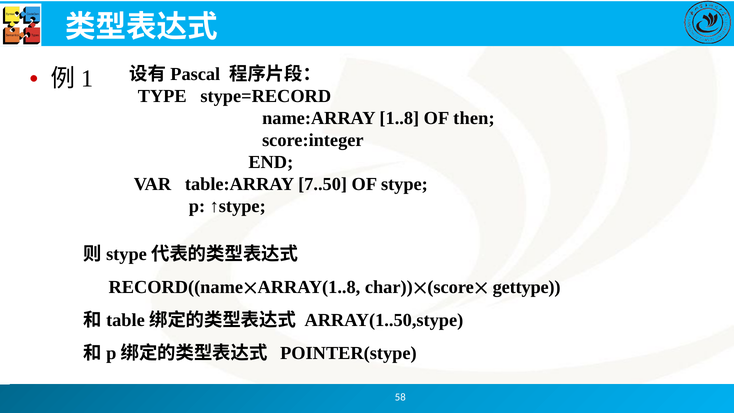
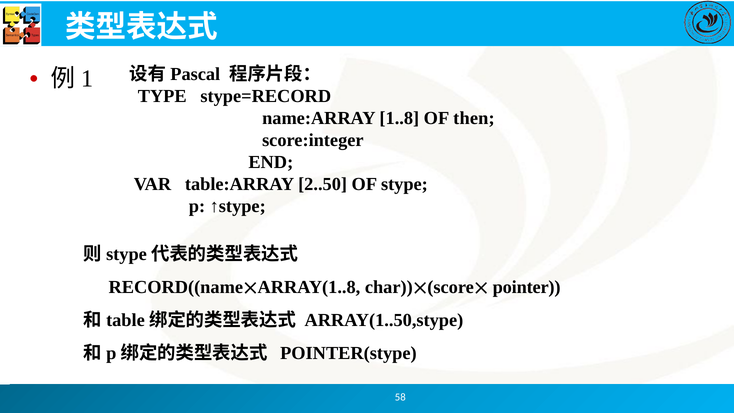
7..50: 7..50 -> 2..50 (323, 184)
gettype: gettype -> pointer (527, 287)
